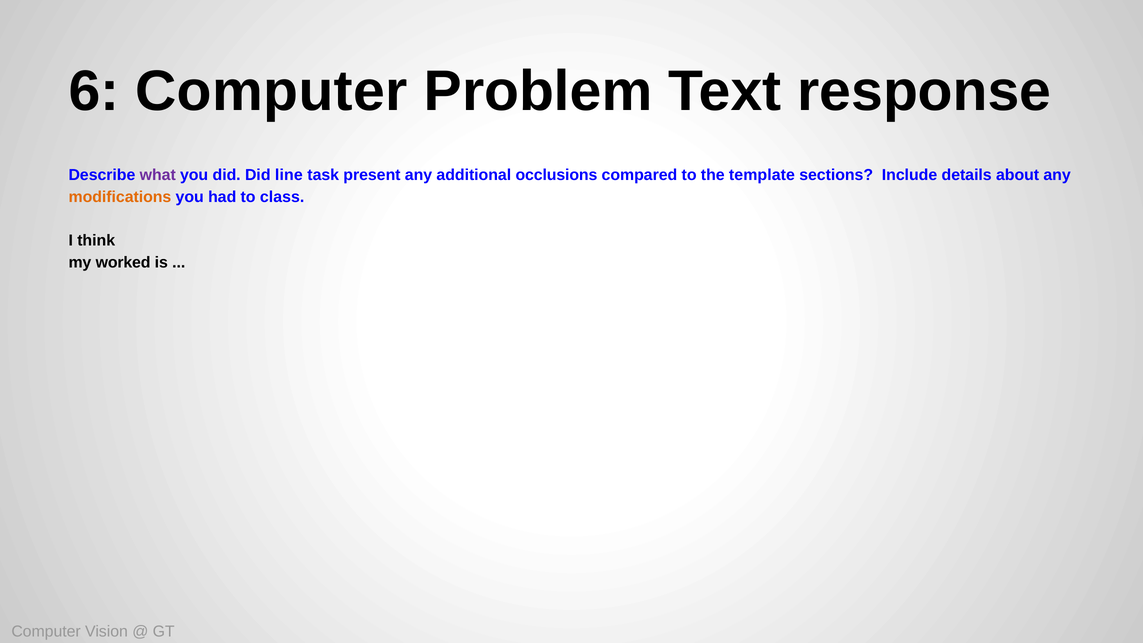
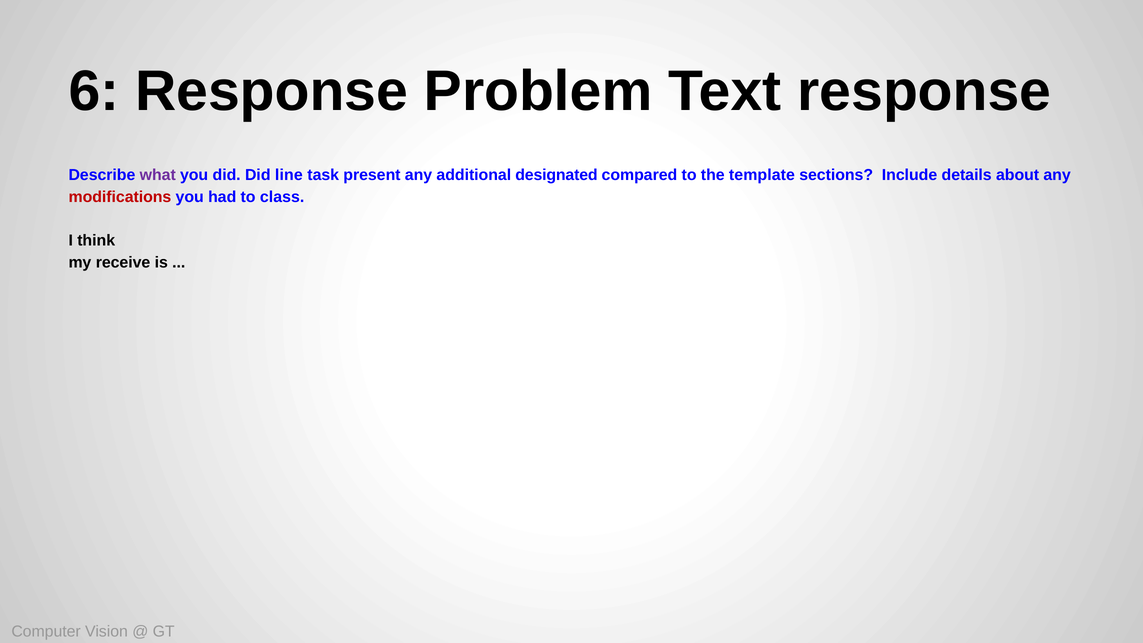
6 Computer: Computer -> Response (272, 91)
occlusions: occlusions -> designated (556, 175)
modifications colour: orange -> red (120, 197)
worked: worked -> receive (123, 263)
